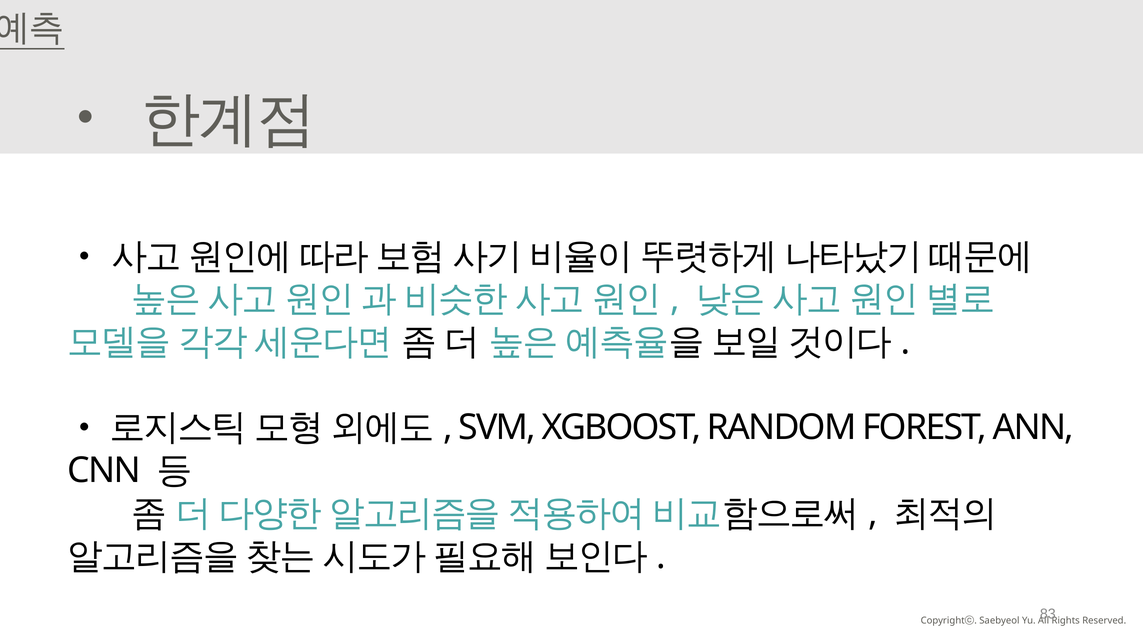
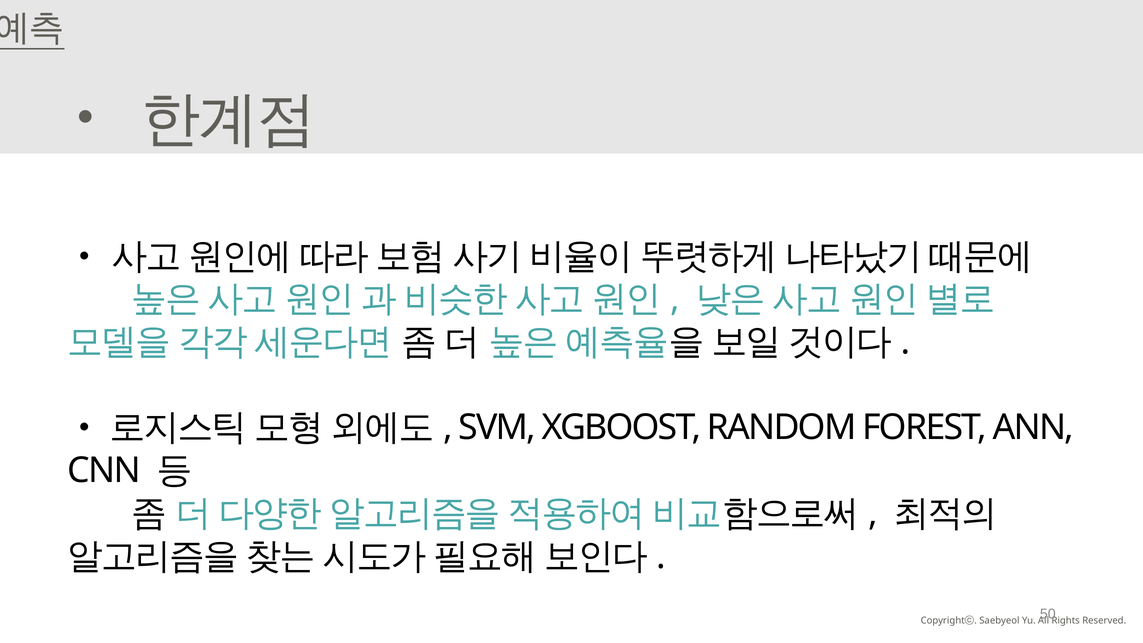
83: 83 -> 50 (1048, 614)
